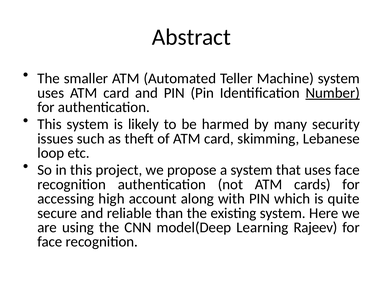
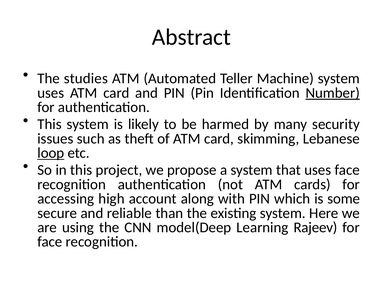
smaller: smaller -> studies (86, 78)
loop underline: none -> present (51, 153)
quite: quite -> some (344, 198)
